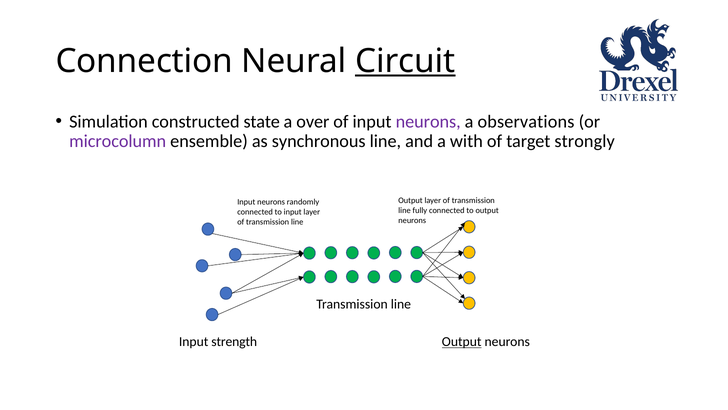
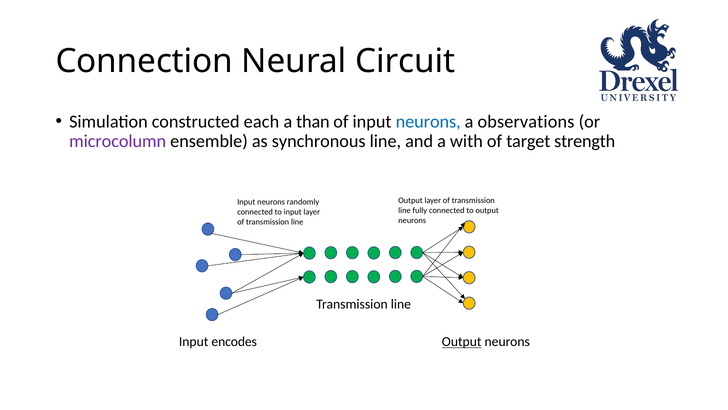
Circuit underline: present -> none (405, 61)
state: state -> each (261, 121)
over: over -> than (313, 121)
neurons colour: purple -> blue (428, 121)
strongly: strongly -> strength (585, 141)
strength: strength -> encodes (234, 342)
